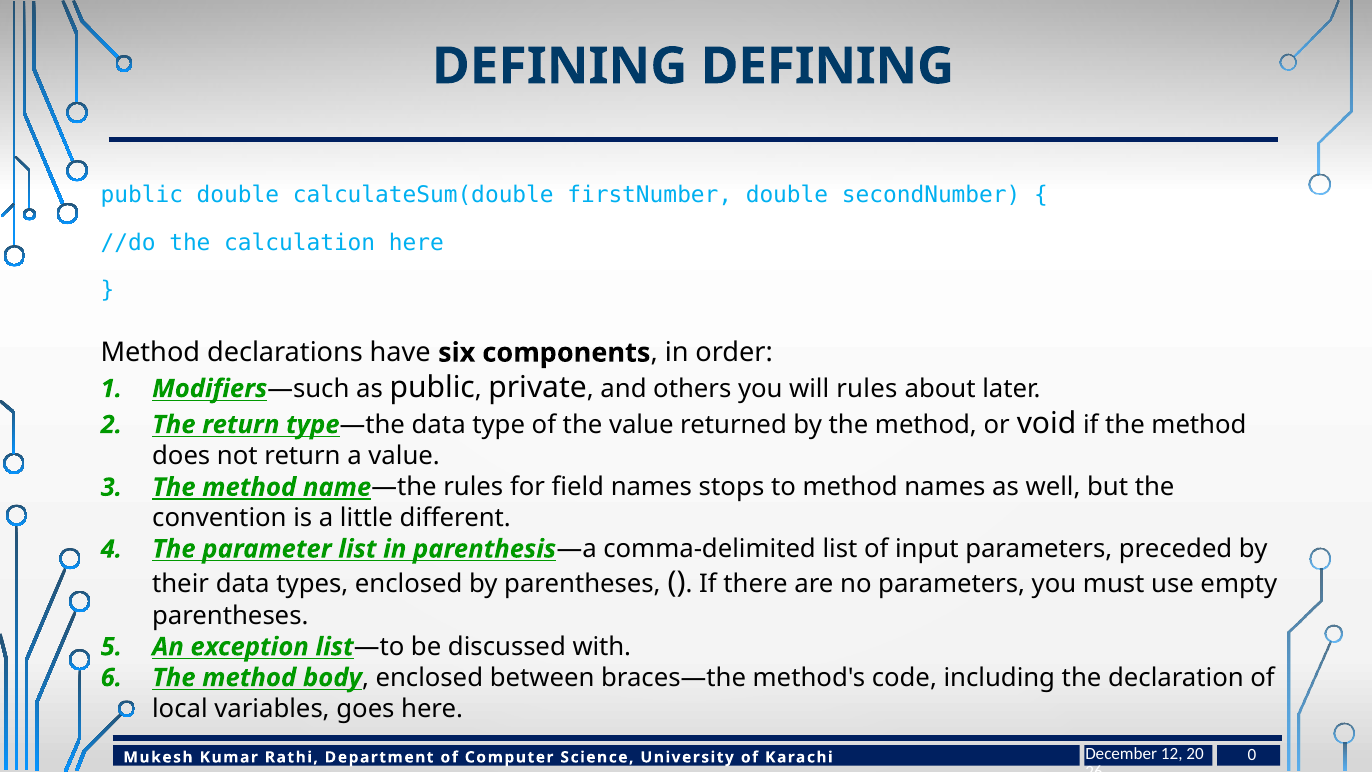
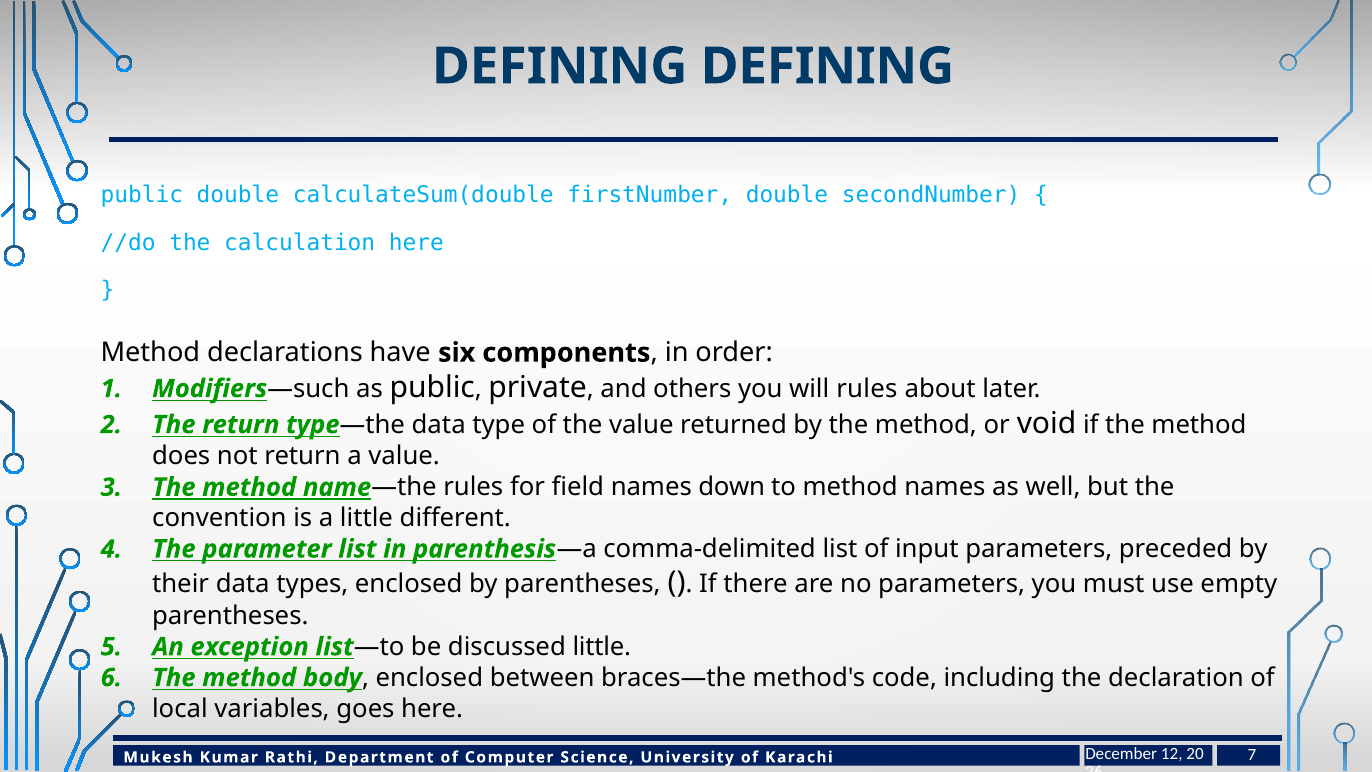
stops: stops -> down (732, 487)
discussed with: with -> little (602, 647)
0: 0 -> 7 (1252, 755)
